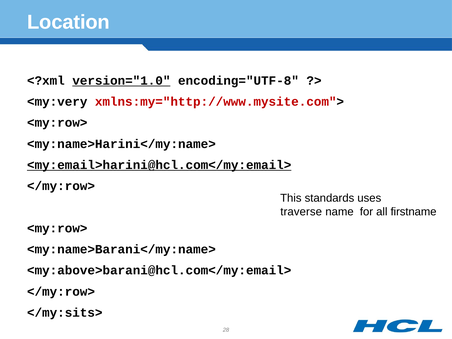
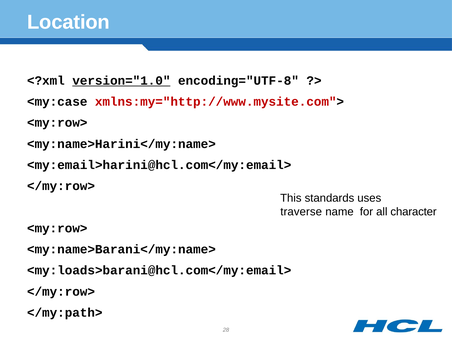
<my:very: <my:very -> <my:case (57, 102)
<my:email>harini@hcl.com</my:email> underline: present -> none (159, 165)
firstname: firstname -> character (414, 212)
<my:above>barani@hcl.com</my:email>: <my:above>barani@hcl.com</my:email> -> <my:loads>barani@hcl.com</my:email> (159, 270)
</my:sits>: </my:sits> -> </my:path> (65, 313)
